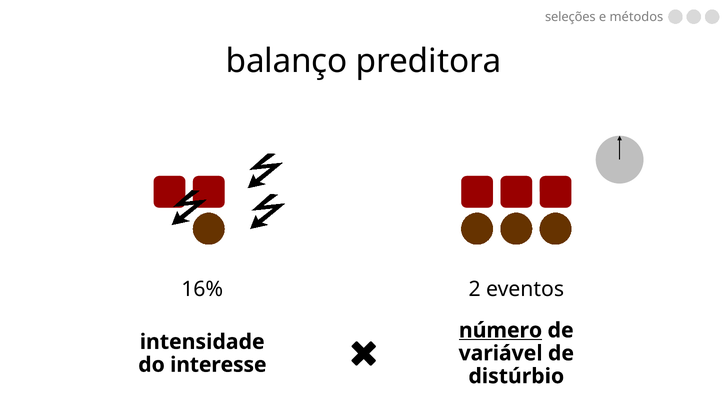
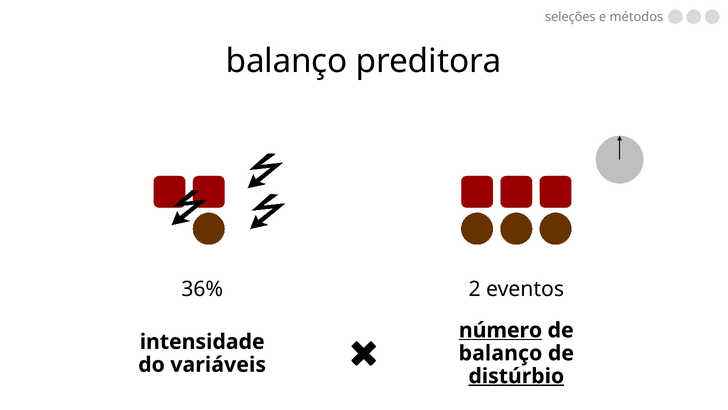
16%: 16% -> 36% (202, 289)
variável: variável -> balanço (500, 353)
interesse: interesse -> variáveis (218, 364)
distúrbio underline: none -> present (516, 376)
